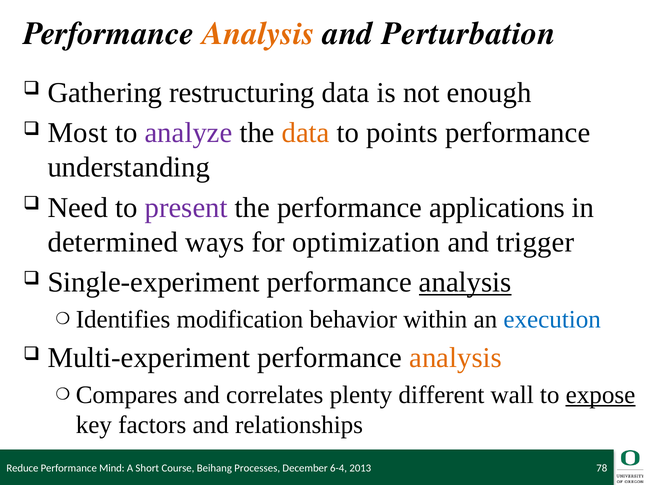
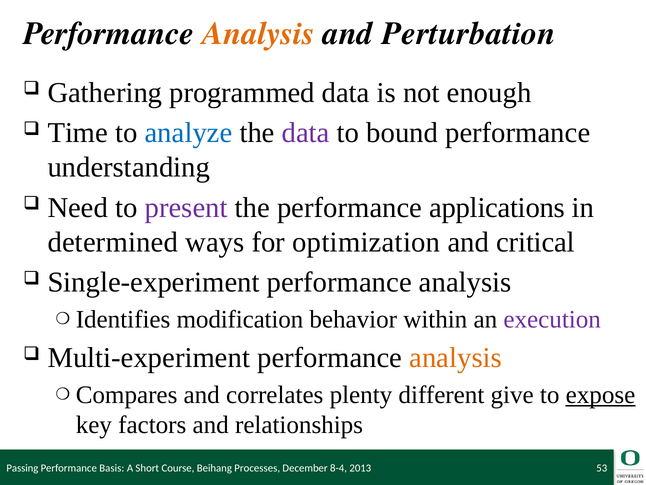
restructuring: restructuring -> programmed (242, 92)
Most: Most -> Time (78, 133)
analyze colour: purple -> blue (189, 133)
data colour: orange -> purple (306, 133)
points: points -> bound (402, 133)
trigger: trigger -> critical (536, 242)
analysis underline: present -> none (465, 282)
execution colour: blue -> purple (552, 319)
wall: wall -> give (512, 395)
Reduce: Reduce -> Passing (22, 468)
Mind: Mind -> Basis (112, 468)
6-4: 6-4 -> 8-4 (339, 468)
78: 78 -> 53 (602, 468)
